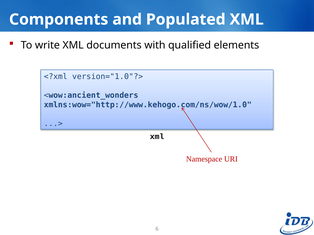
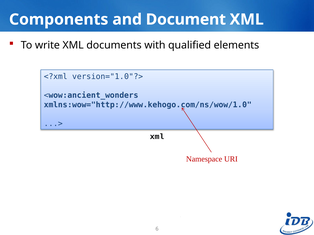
Populated: Populated -> Document (186, 19)
